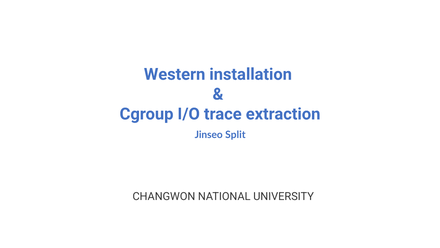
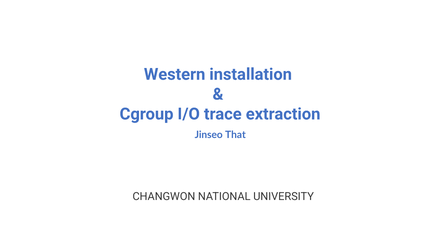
Split: Split -> That (235, 135)
